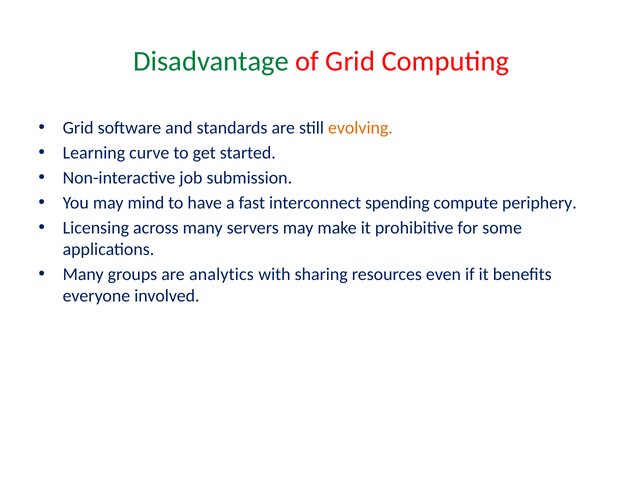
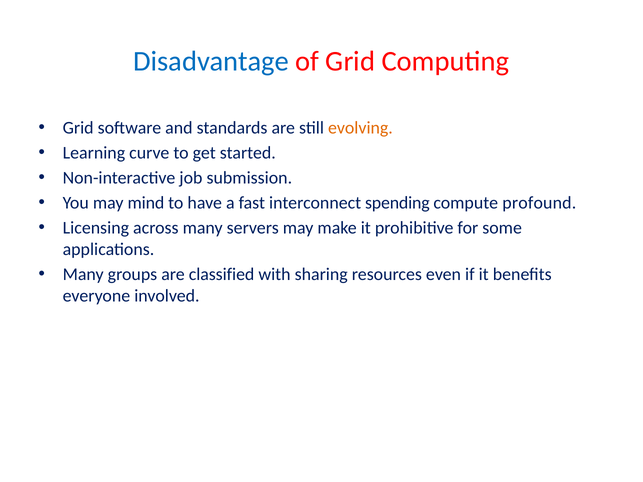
Disadvantage colour: green -> blue (211, 62)
periphery: periphery -> profound (539, 203)
analytics: analytics -> classified (222, 274)
